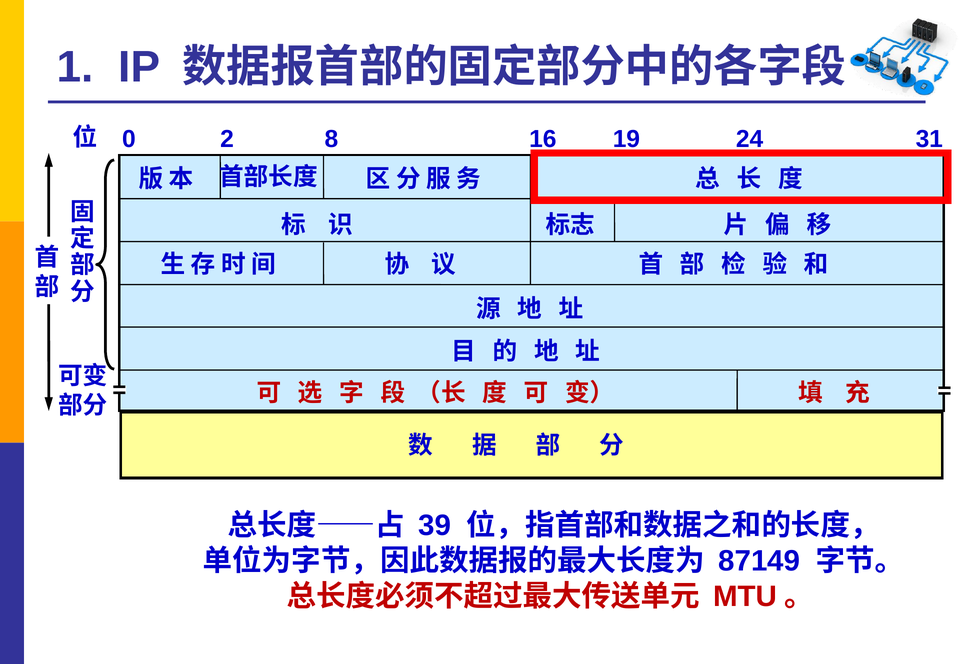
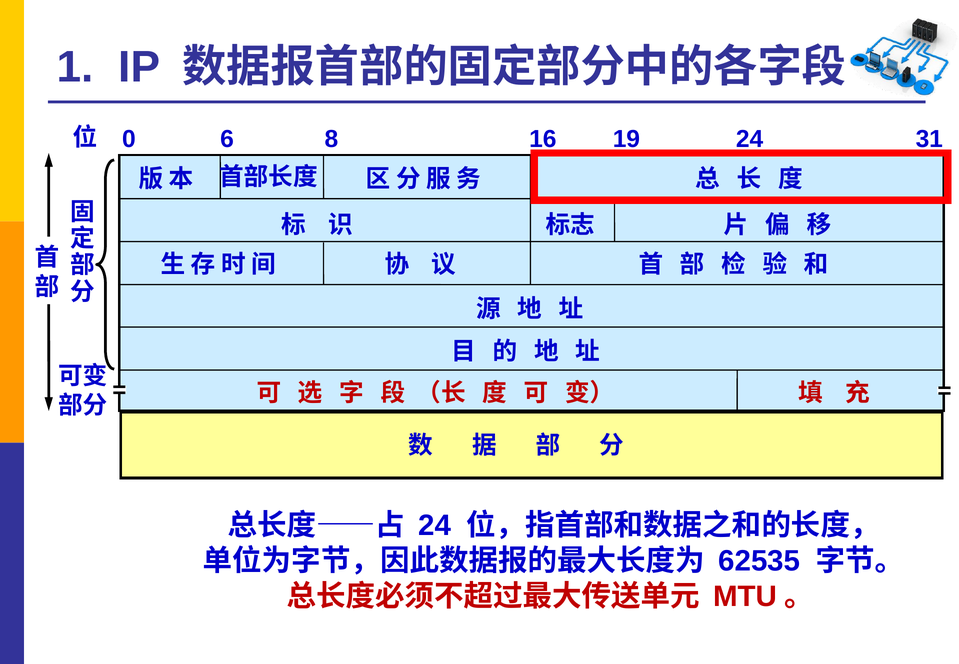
2: 2 -> 6 (227, 139)
39: 39 -> 24 (435, 526)
87149: 87149 -> 62535 (759, 561)
